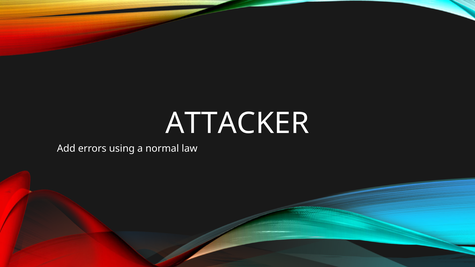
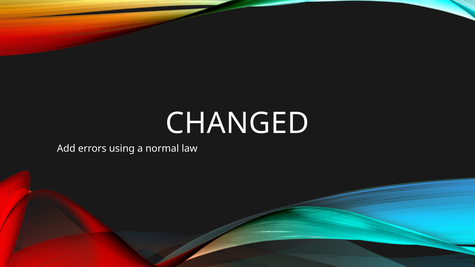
ATTACKER: ATTACKER -> CHANGED (237, 124)
